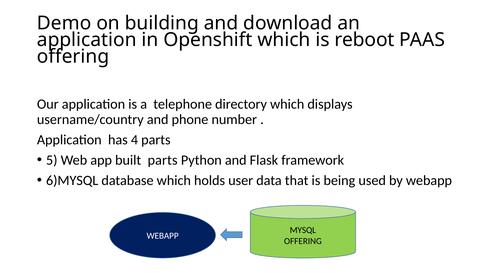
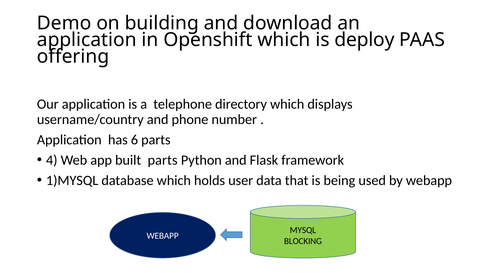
reboot: reboot -> deploy (364, 40)
4: 4 -> 6 (134, 140)
5: 5 -> 4 (52, 160)
6)MYSQL: 6)MYSQL -> 1)MYSQL (72, 180)
OFFERING: OFFERING -> BLOCKING (303, 241)
